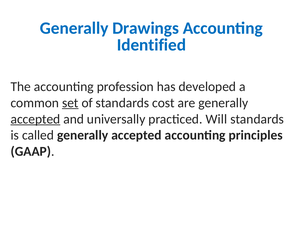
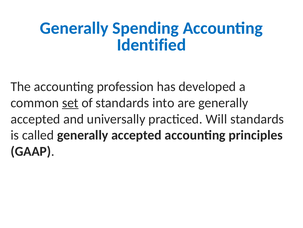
Drawings: Drawings -> Spending (146, 28)
cost: cost -> into (163, 102)
accepted underline: present -> none (35, 119)
